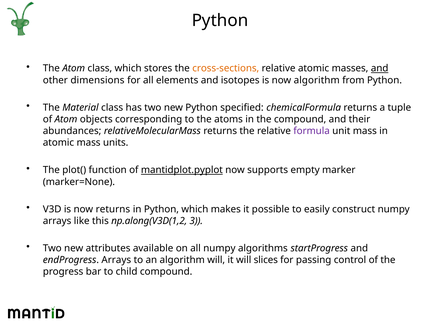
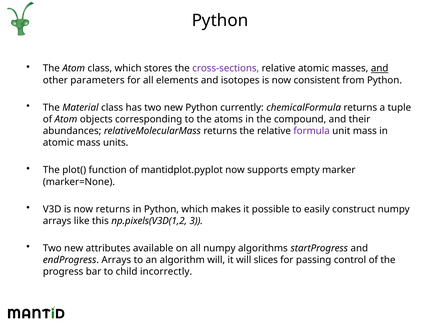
cross-sections colour: orange -> purple (226, 68)
dimensions: dimensions -> parameters (98, 80)
now algorithm: algorithm -> consistent (317, 80)
specified: specified -> currently (242, 108)
mantidplot.pyplot underline: present -> none (182, 170)
np.along(V3D(1,2: np.along(V3D(1,2 -> np.pixels(V3D(1,2 (149, 221)
child compound: compound -> incorrectly (166, 272)
